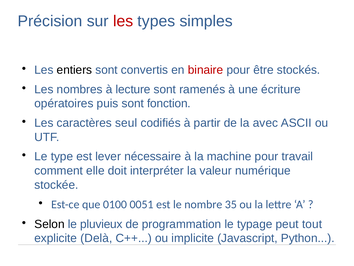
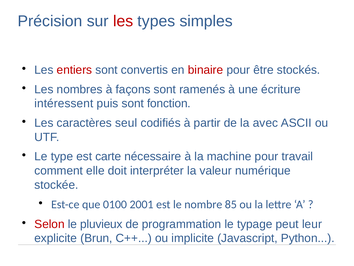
entiers colour: black -> red (74, 70)
lecture: lecture -> façons (133, 89)
opératoires: opératoires -> intéressent (64, 103)
lever: lever -> carte (108, 156)
0051: 0051 -> 2001 (142, 204)
35: 35 -> 85 (231, 204)
Selon colour: black -> red (50, 224)
tout: tout -> leur (312, 224)
Delà: Delà -> Brun (96, 238)
